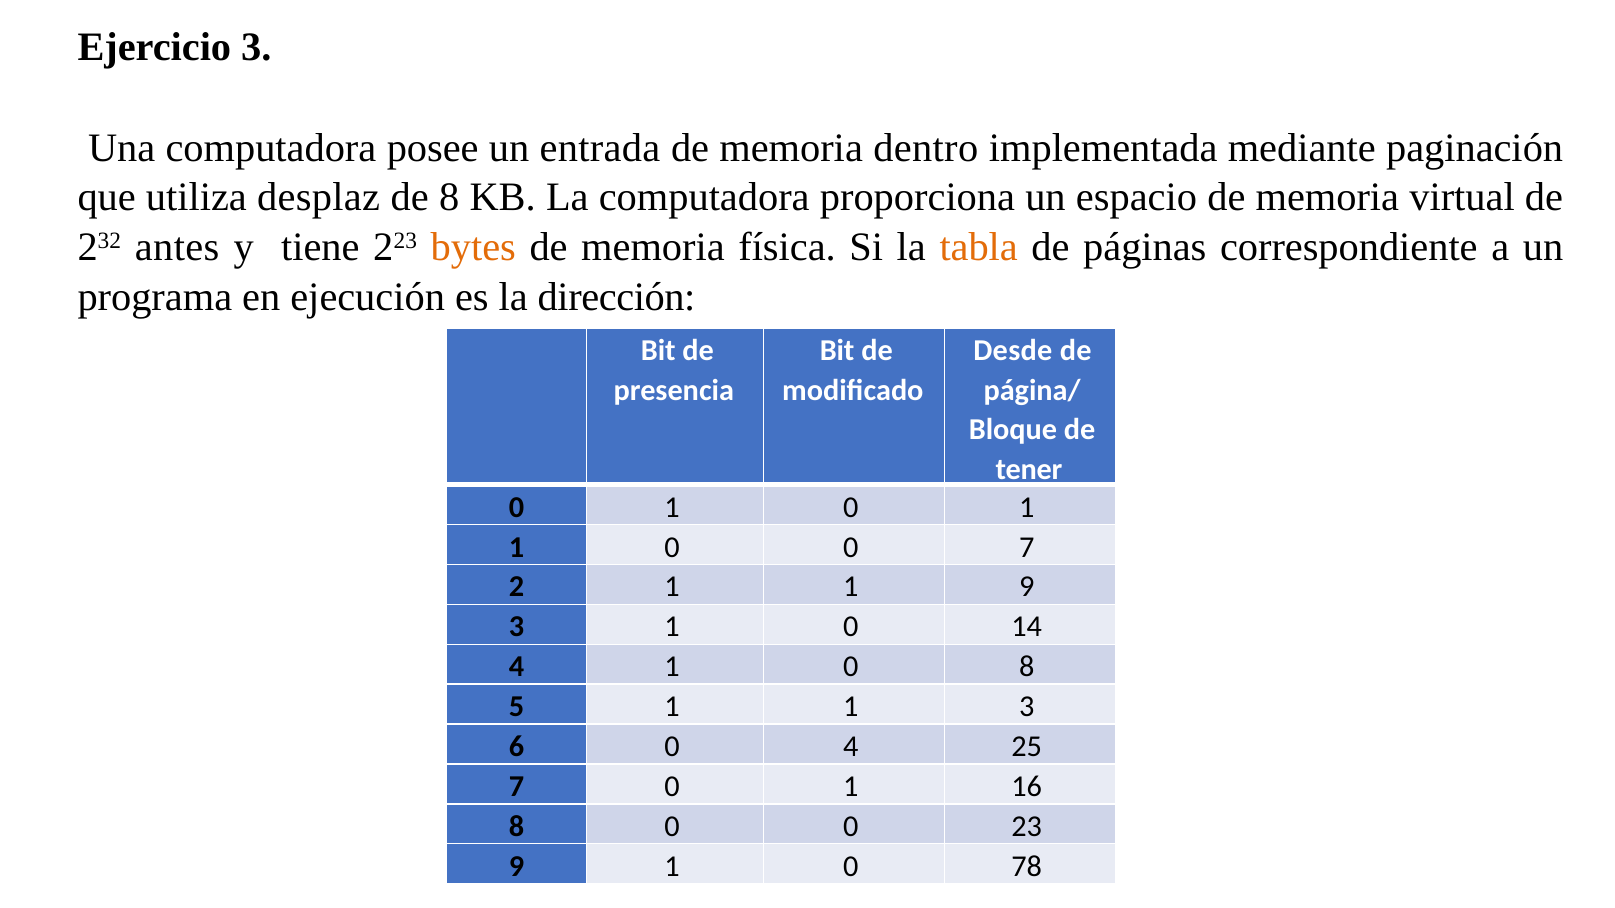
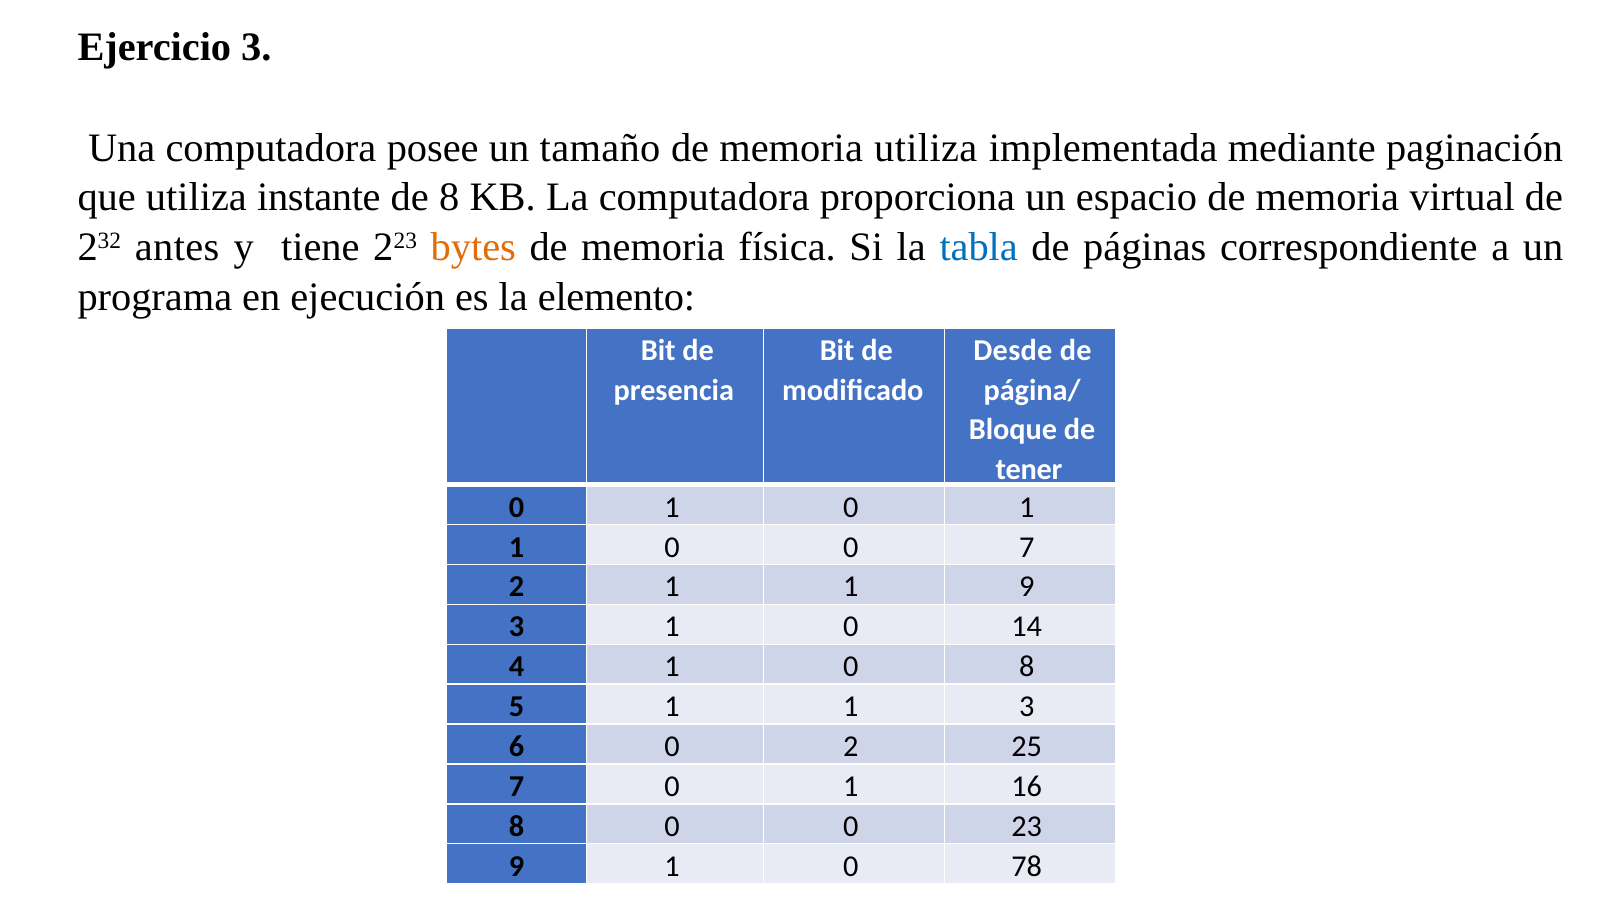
entrada: entrada -> tamaño (600, 148)
memoria dentro: dentro -> utiliza (926, 148)
desplaz: desplaz -> instante (319, 198)
tabla colour: orange -> blue (979, 248)
dirección: dirección -> elemento (616, 297)
0 4: 4 -> 2 (851, 747)
